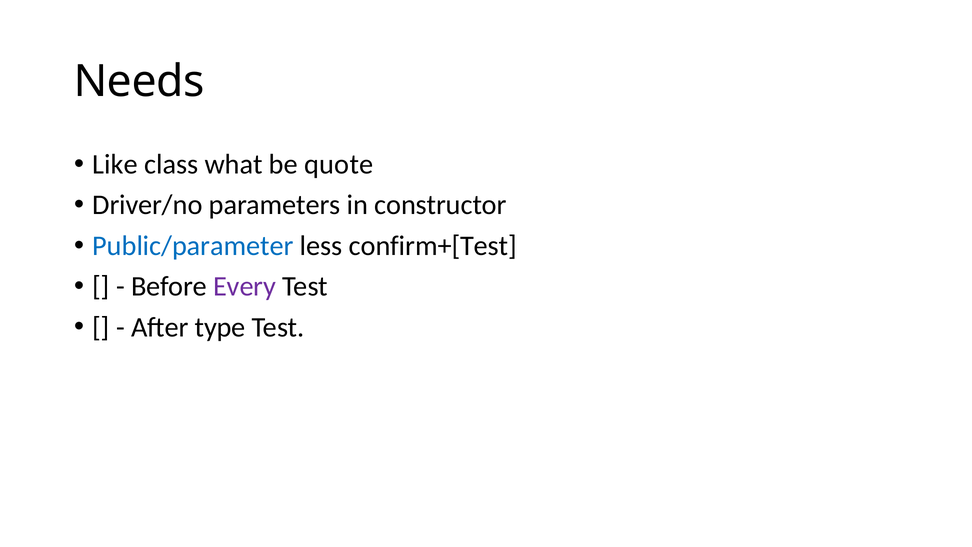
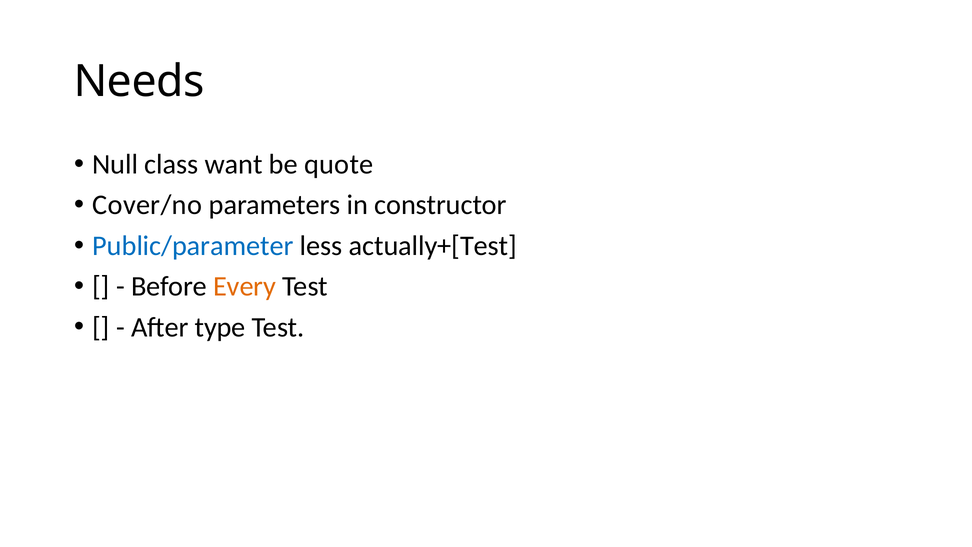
Like: Like -> Null (115, 164)
what: what -> want (234, 164)
Driver/no: Driver/no -> Cover/no (147, 205)
confirm+[Test: confirm+[Test -> actually+[Test (433, 246)
Every colour: purple -> orange (245, 286)
